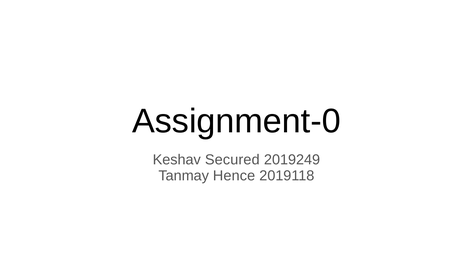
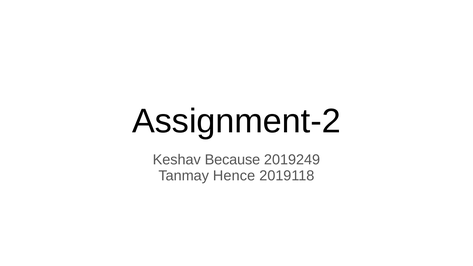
Assignment-0: Assignment-0 -> Assignment-2 (236, 121)
Secured: Secured -> Because (232, 160)
